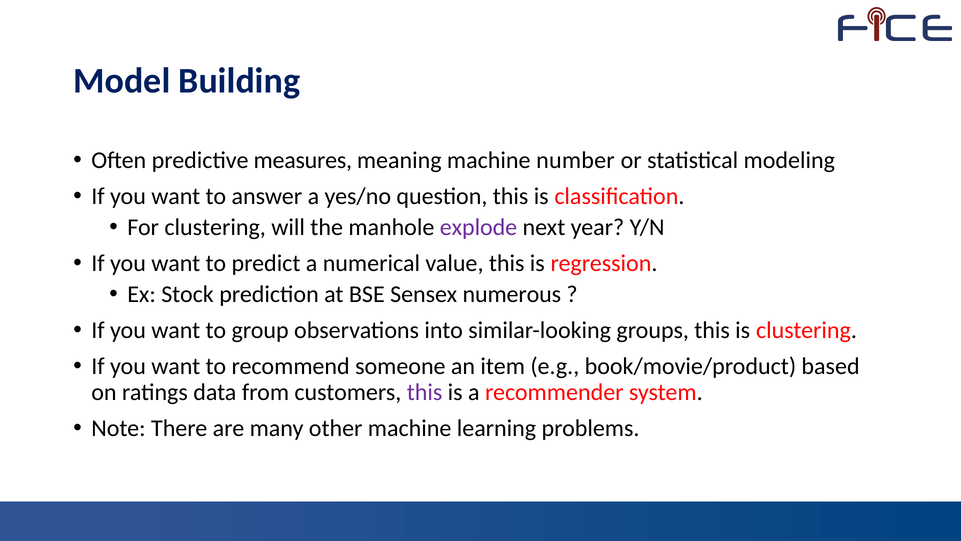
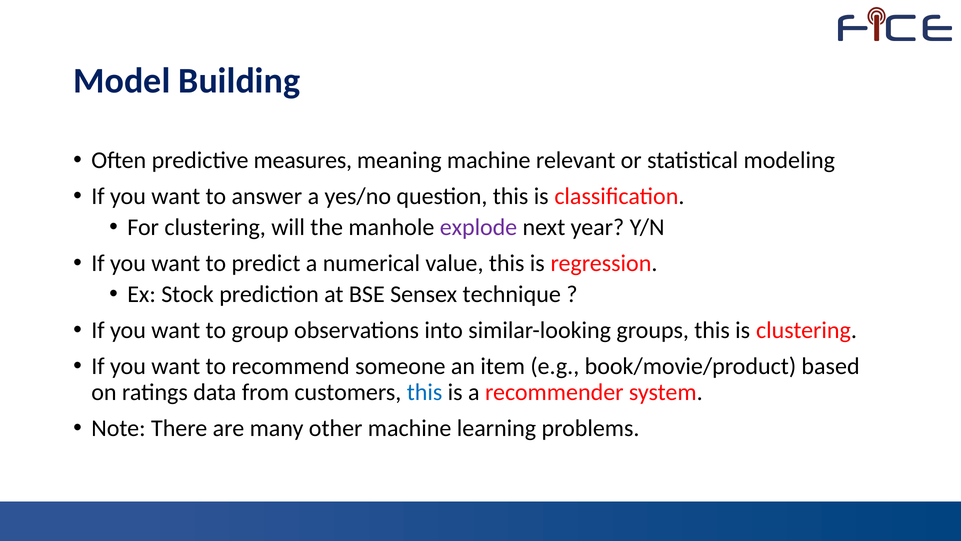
number: number -> relevant (576, 160)
numerous: numerous -> technique (512, 294)
this colour: purple -> blue (425, 392)
